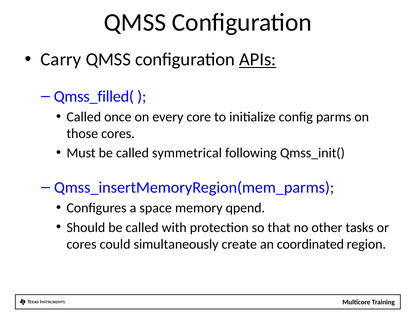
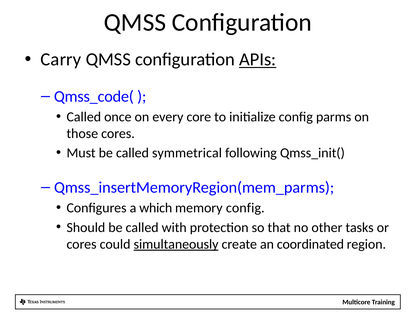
Qmss_filled(: Qmss_filled( -> Qmss_code( (94, 96)
space: space -> which (156, 208)
memory qpend: qpend -> config (245, 208)
simultaneously underline: none -> present (176, 244)
